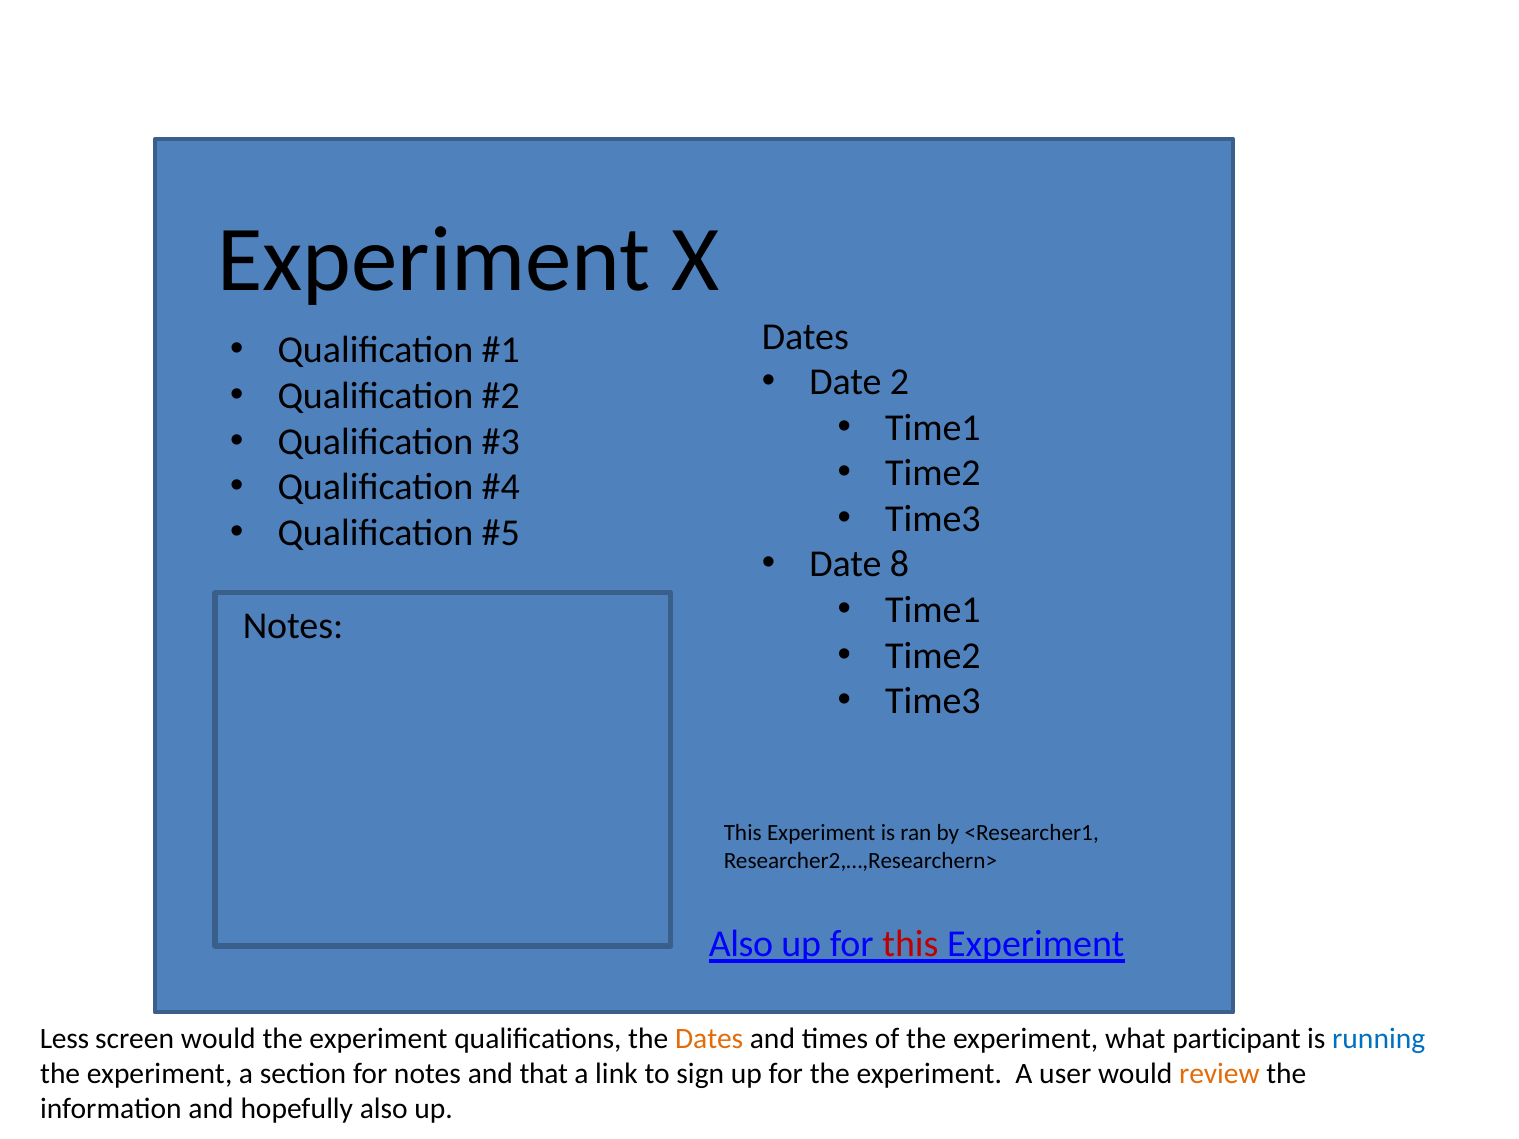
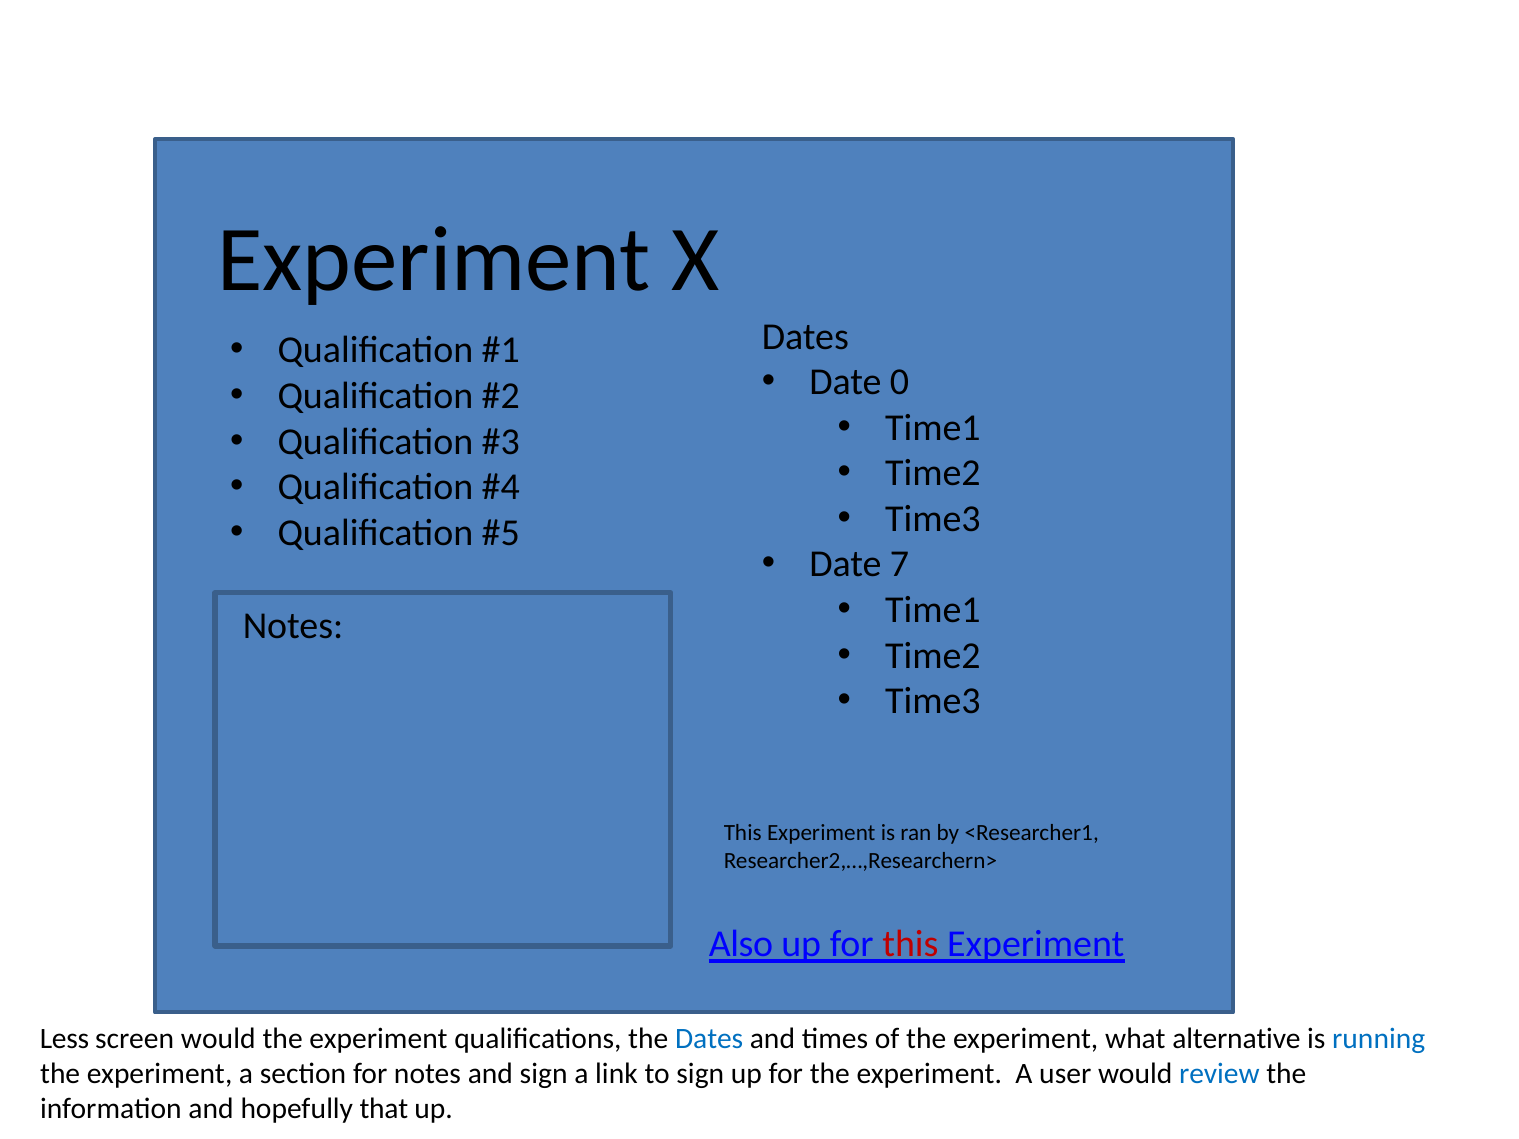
2: 2 -> 0 (900, 382)
8: 8 -> 7 (900, 565)
Dates colour: orange -> blue (709, 1039)
participant: participant -> alternative (1237, 1039)
and that: that -> sign (544, 1074)
review colour: orange -> blue (1219, 1074)
hopefully also: also -> that (384, 1109)
